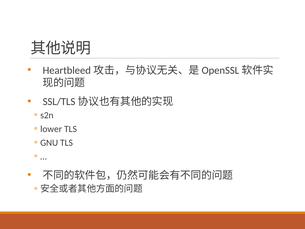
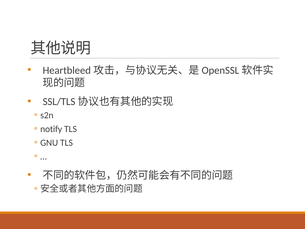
lower: lower -> notify (51, 129)
